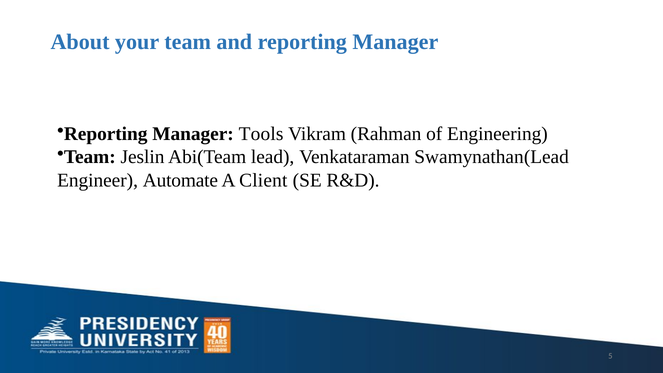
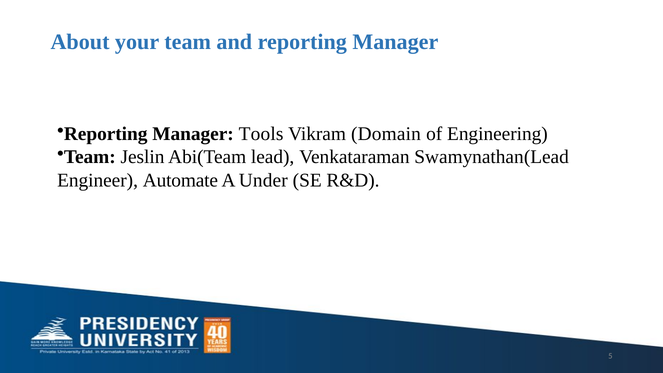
Rahman: Rahman -> Domain (386, 134)
Client: Client -> Under (263, 180)
